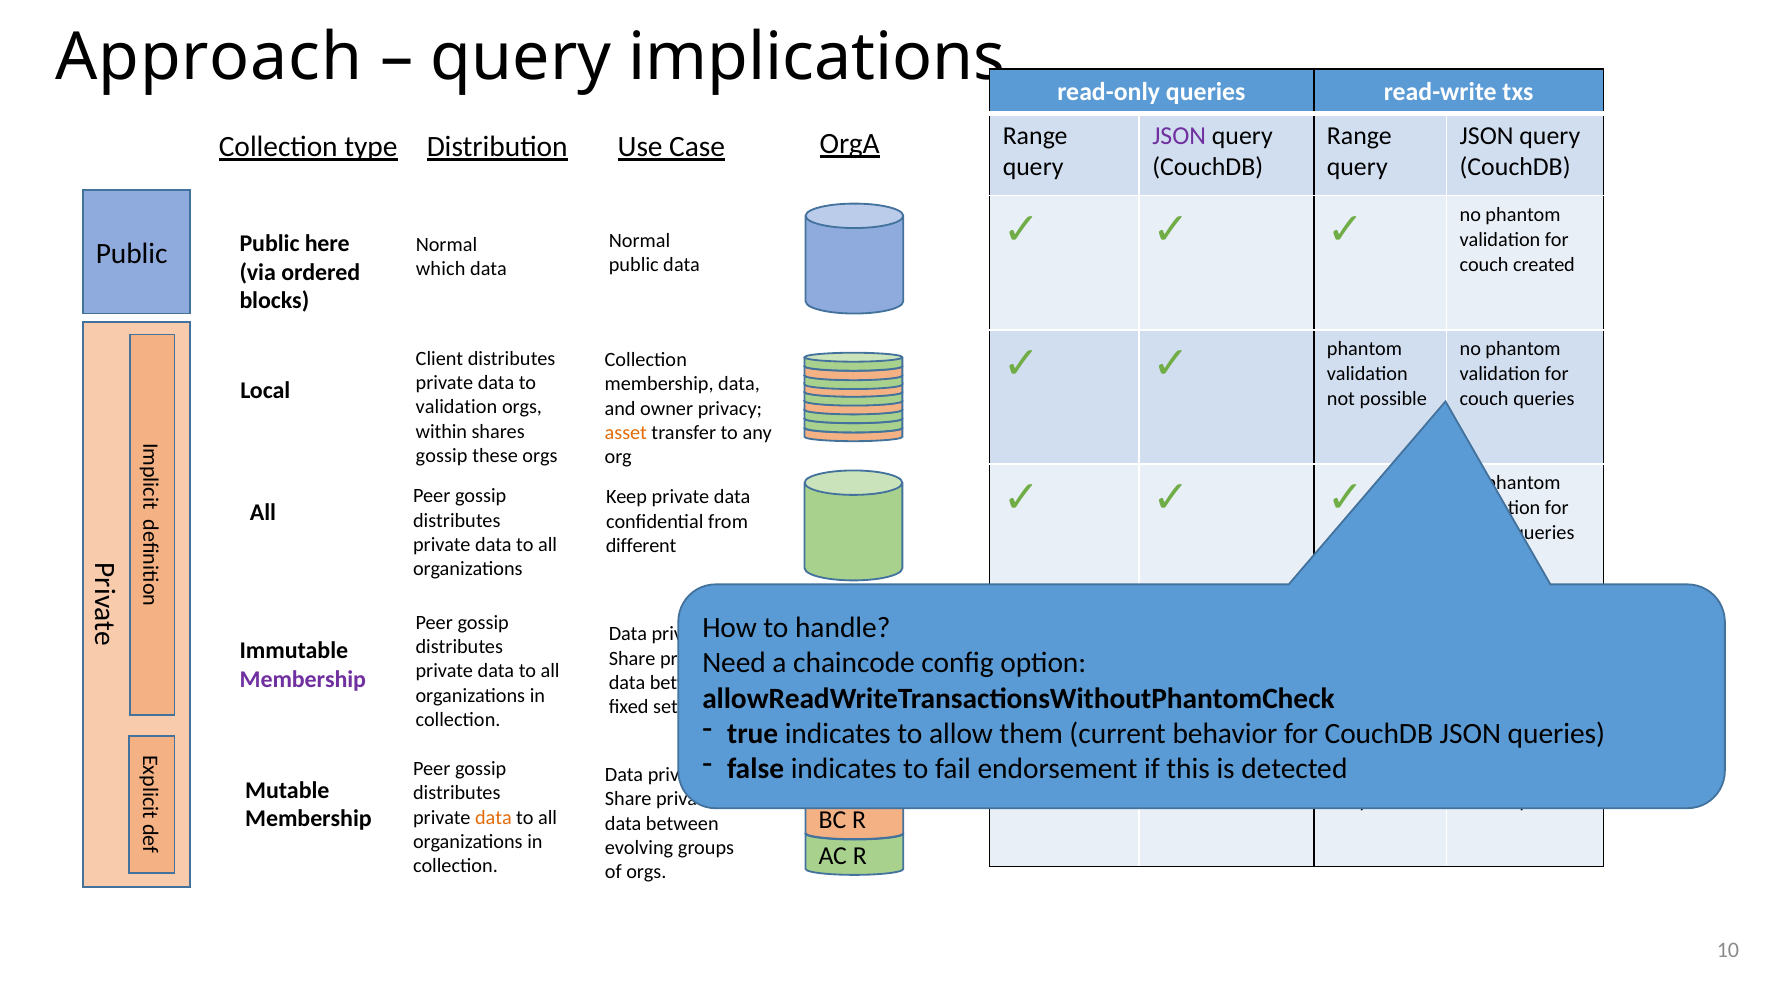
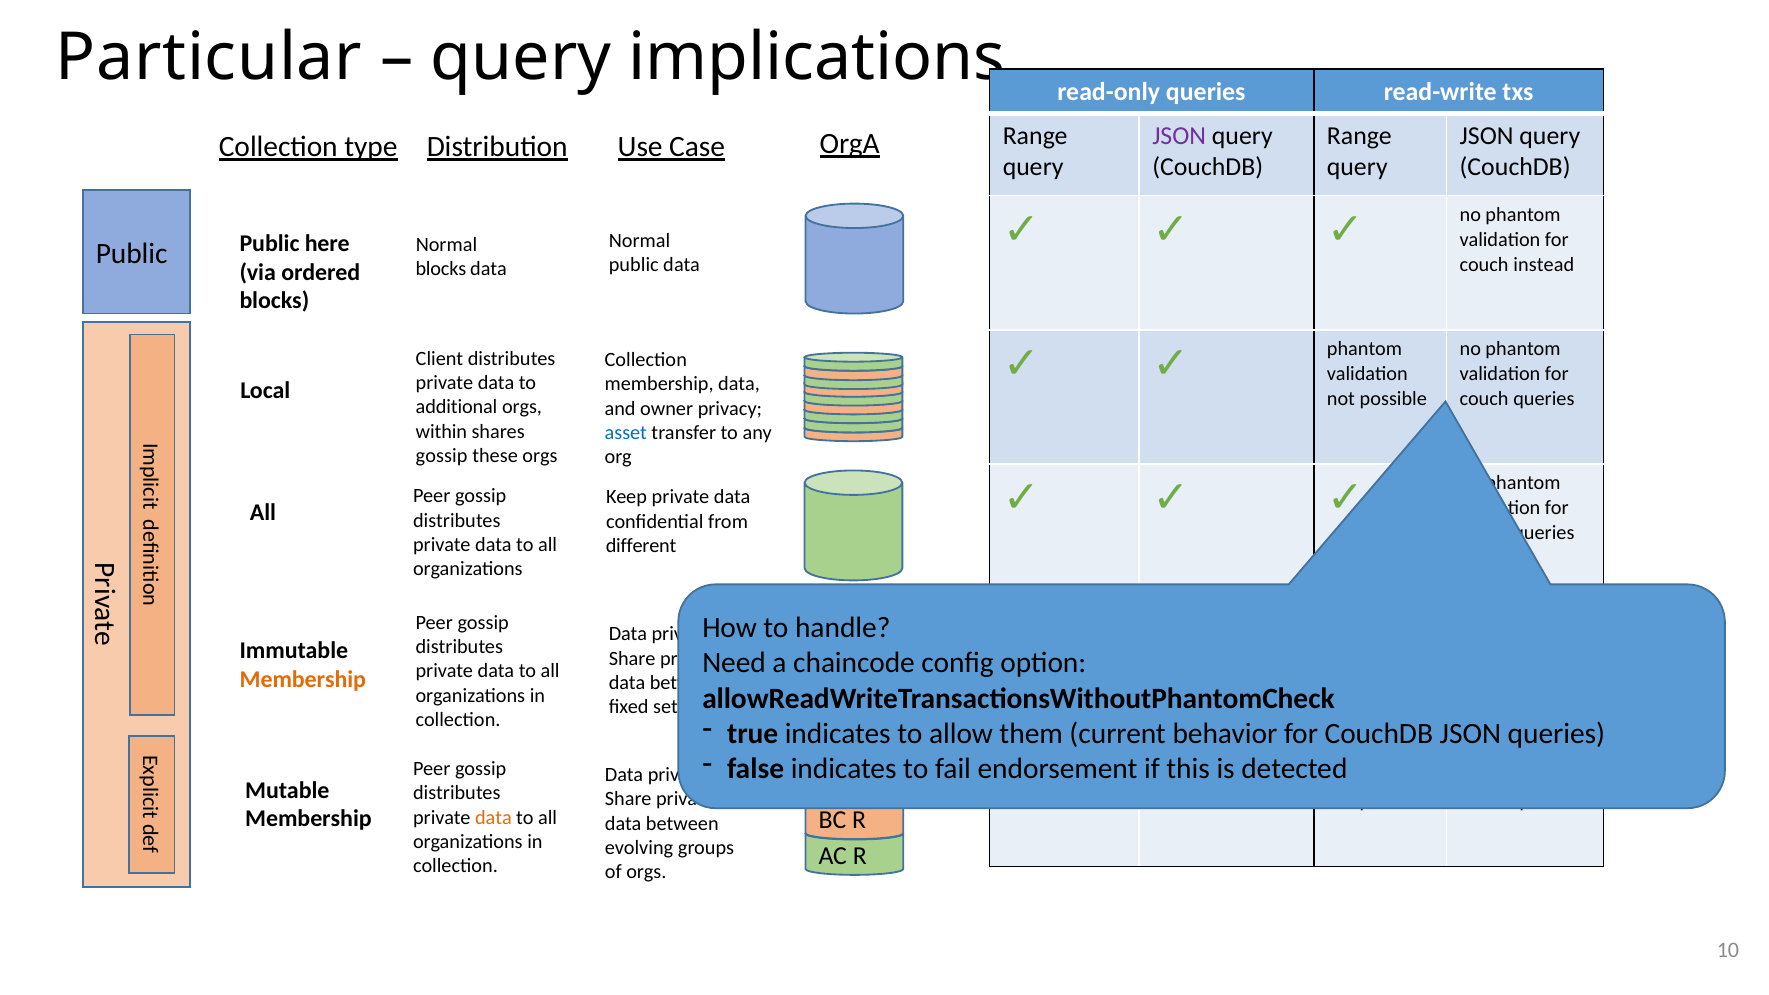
Approach: Approach -> Particular (209, 58)
created: created -> instead (1544, 265)
which: which -> blocks (441, 269)
validation: validation -> additional (457, 407)
asset colour: orange -> blue (626, 433)
Membership colour: purple -> orange (303, 679)
